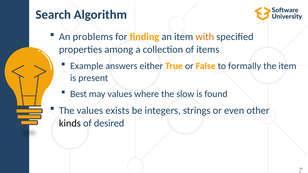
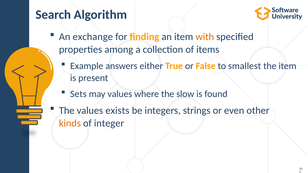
problems: problems -> exchange (93, 37)
formally: formally -> smallest (245, 66)
Best: Best -> Sets (78, 94)
kinds colour: black -> orange (70, 123)
desired: desired -> integer (109, 123)
